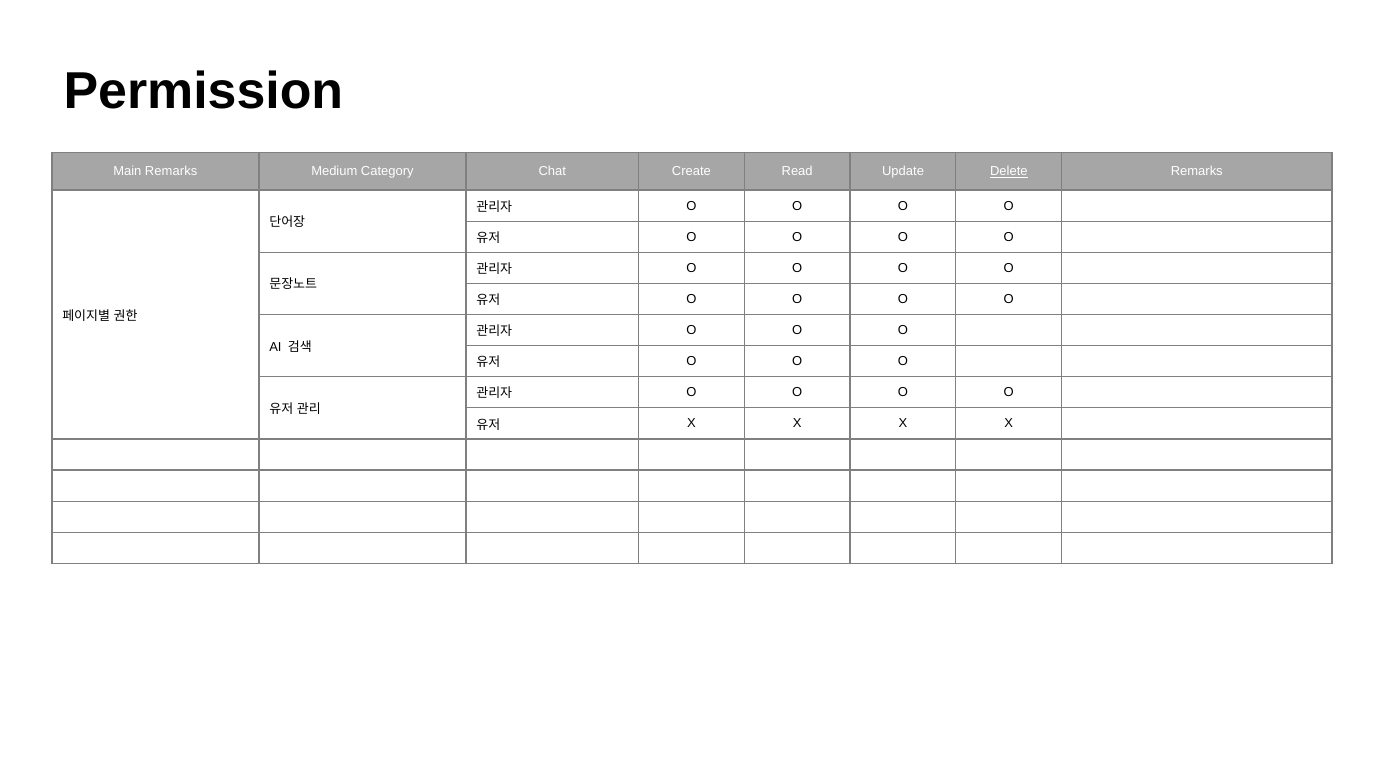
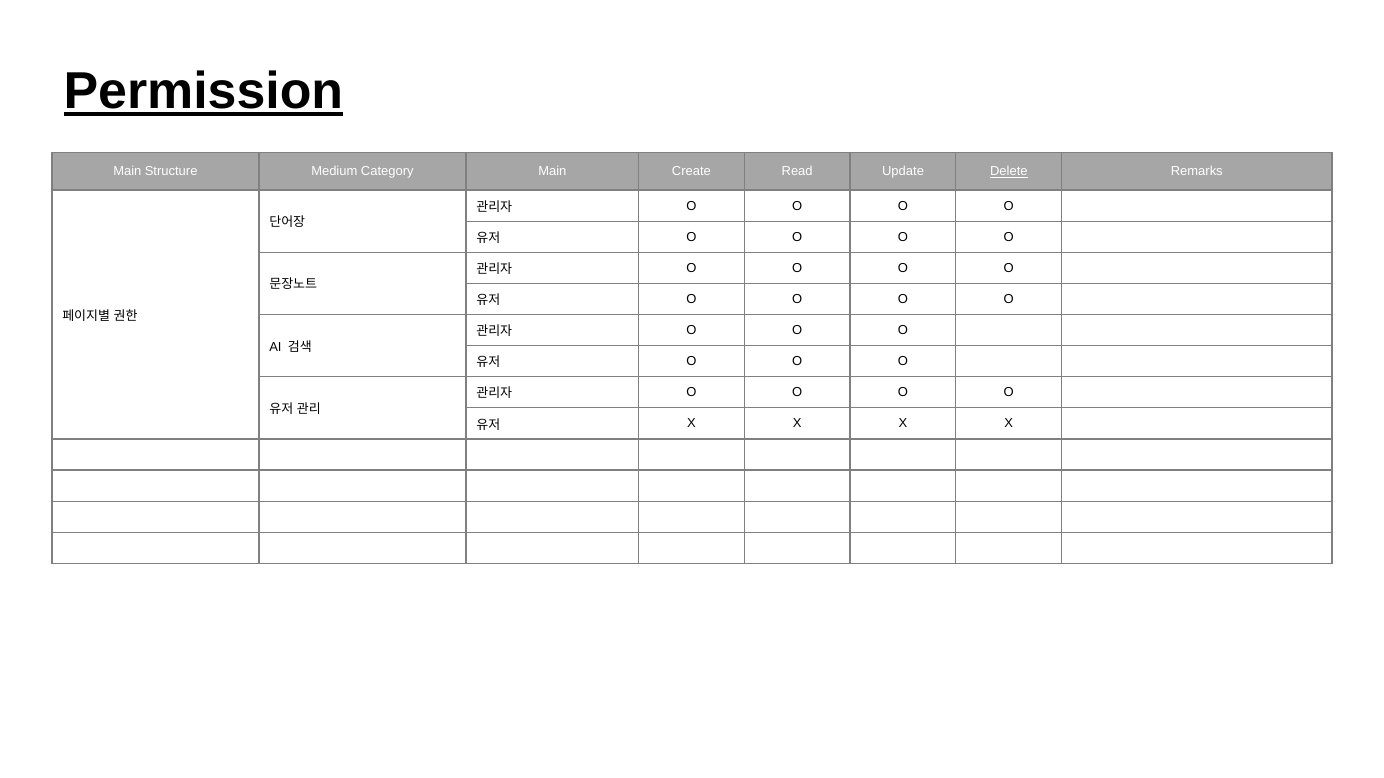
Permission underline: none -> present (203, 92)
Main Remarks: Remarks -> Structure (171, 171)
Category Chat: Chat -> Main (552, 171)
